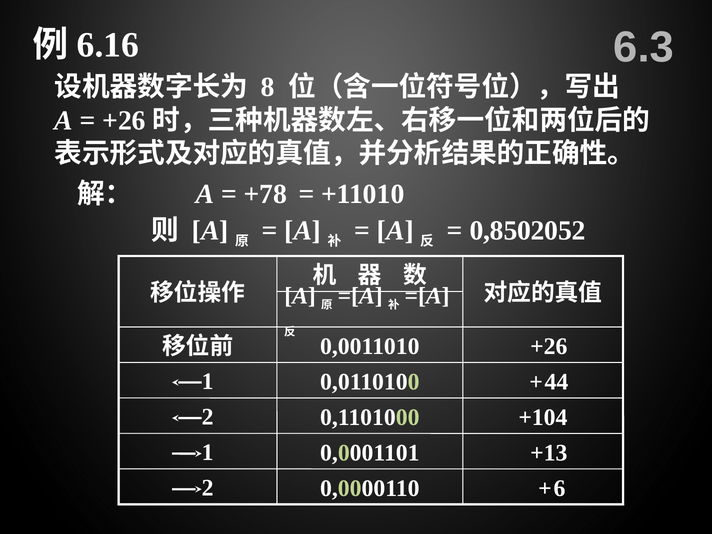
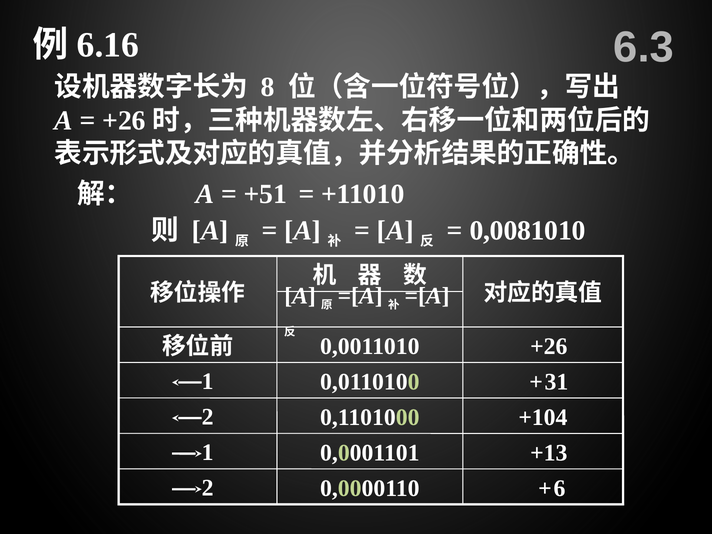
+78: +78 -> +51 (265, 194)
0,8502052: 0,8502052 -> 0,0081010 (528, 231)
44: 44 -> 31 (556, 382)
